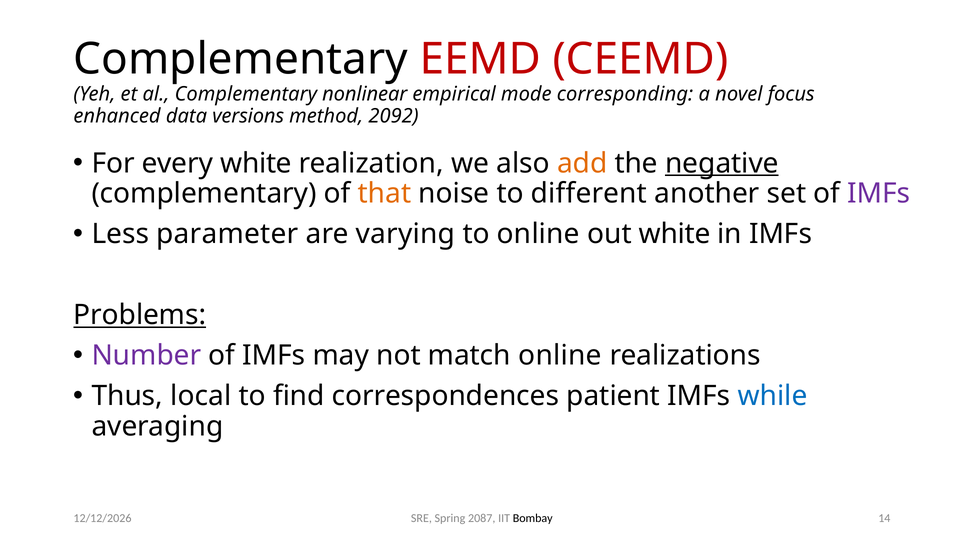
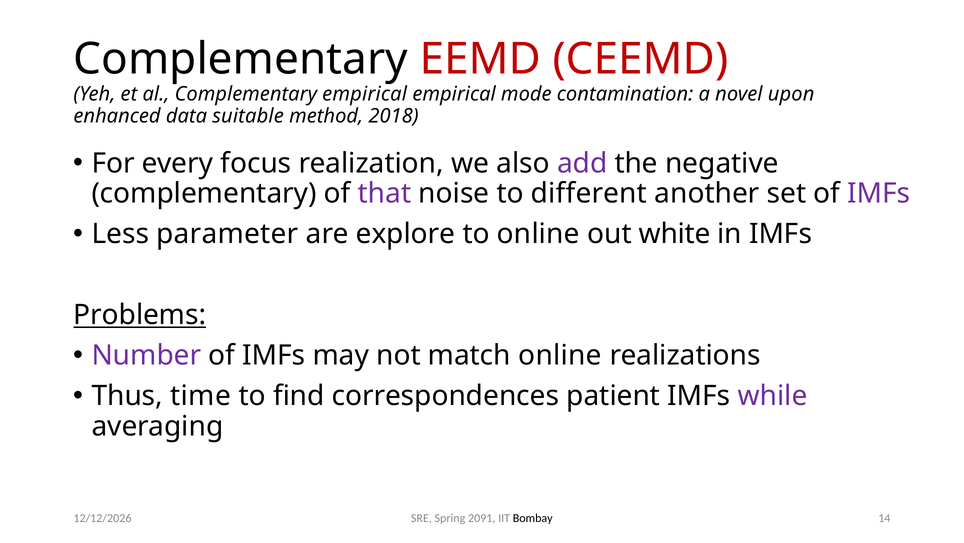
Complementary nonlinear: nonlinear -> empirical (365, 94)
corresponding: corresponding -> contamination (625, 94)
focus: focus -> upon (791, 94)
versions: versions -> suitable (248, 116)
2092: 2092 -> 2018 (394, 116)
every white: white -> focus (256, 163)
add colour: orange -> purple (582, 163)
negative underline: present -> none (722, 163)
that colour: orange -> purple (385, 193)
varying: varying -> explore (406, 234)
local: local -> time (201, 395)
while colour: blue -> purple (772, 395)
2087: 2087 -> 2091 (482, 518)
